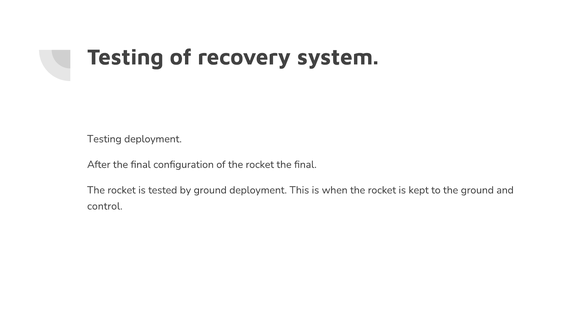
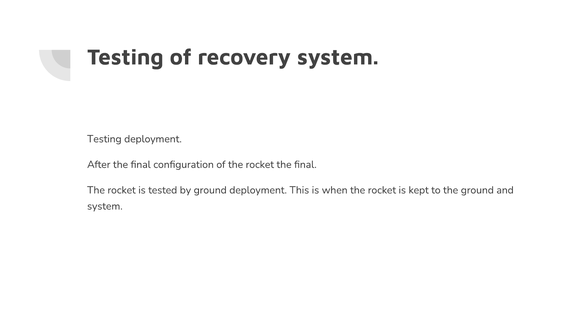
control: control -> system (105, 206)
